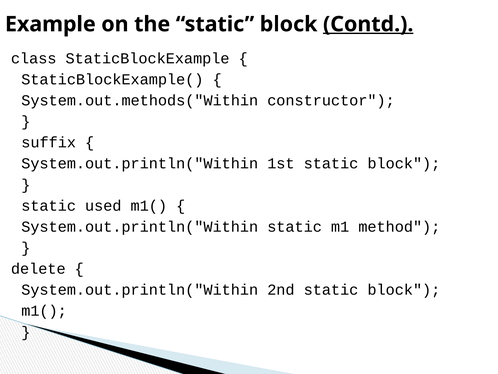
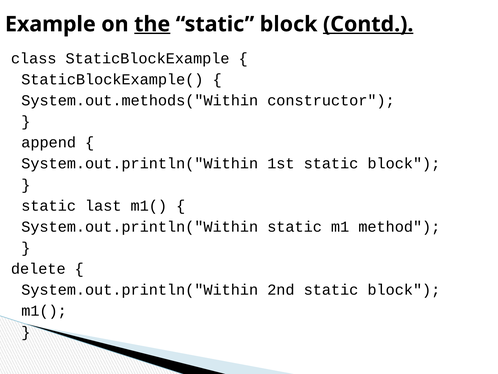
the underline: none -> present (152, 24)
suffix: suffix -> append (49, 142)
used: used -> last (103, 205)
